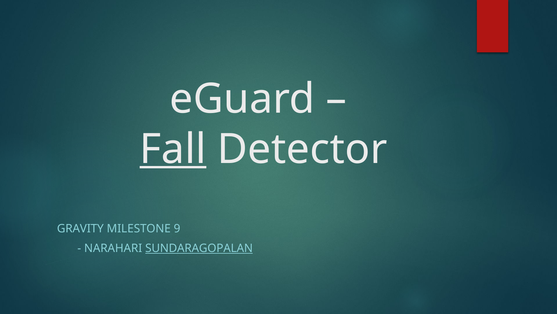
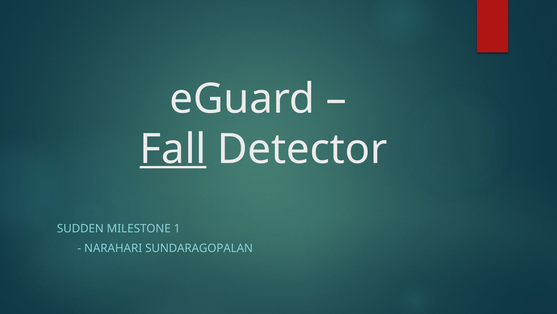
GRAVITY: GRAVITY -> SUDDEN (80, 228)
9: 9 -> 1 (177, 228)
SUNDARAGOPALAN underline: present -> none (199, 248)
